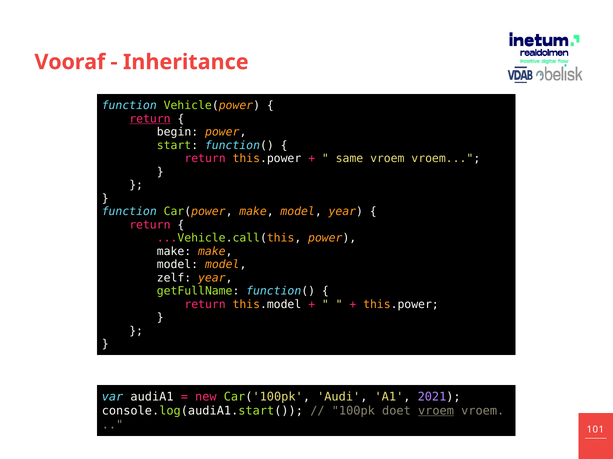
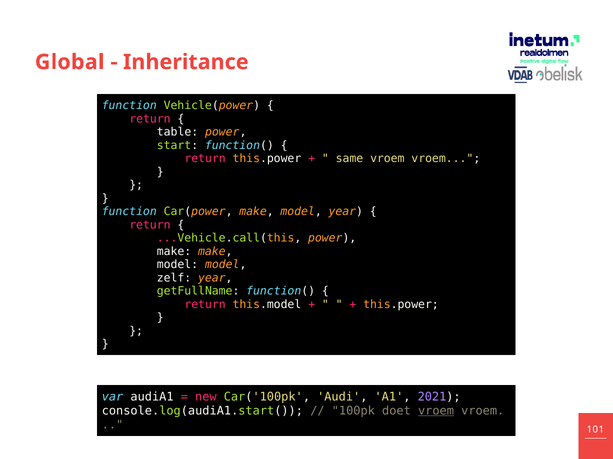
Vooraf: Vooraf -> Global (70, 62)
return underline: present -> none (150, 119)
begin: begin -> table (178, 132)
